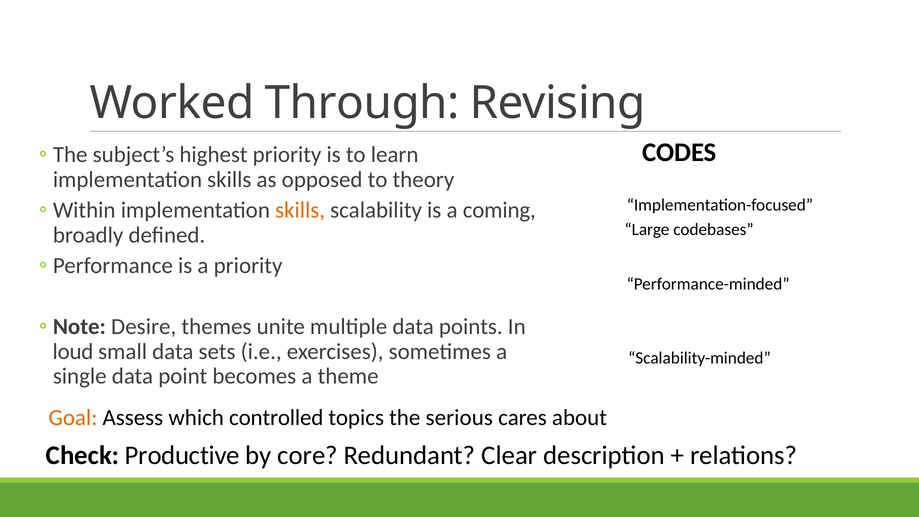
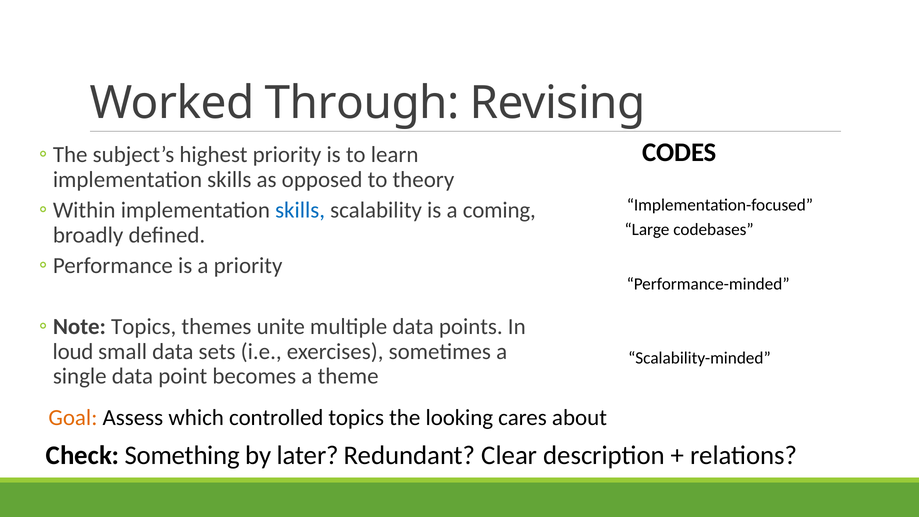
skills colour: orange -> blue (300, 210)
Desire: Desire -> Topics (144, 327)
serious: serious -> looking (459, 418)
Productive: Productive -> Something (182, 455)
core: core -> later (308, 455)
